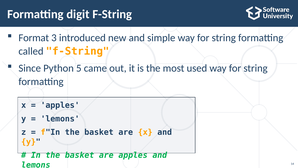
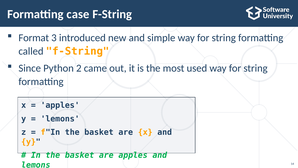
digit: digit -> case (78, 14)
5: 5 -> 2 (79, 68)
